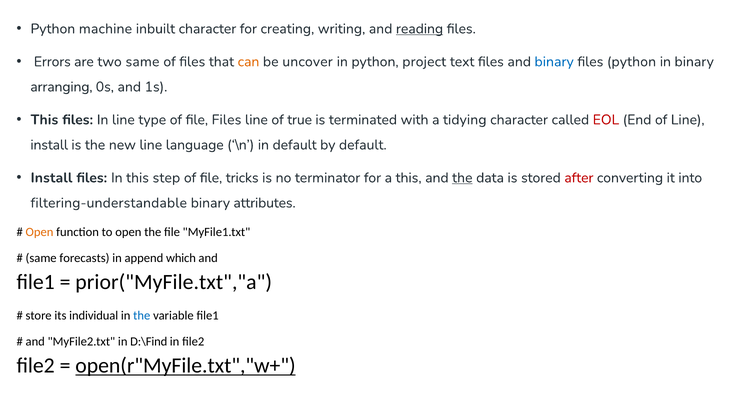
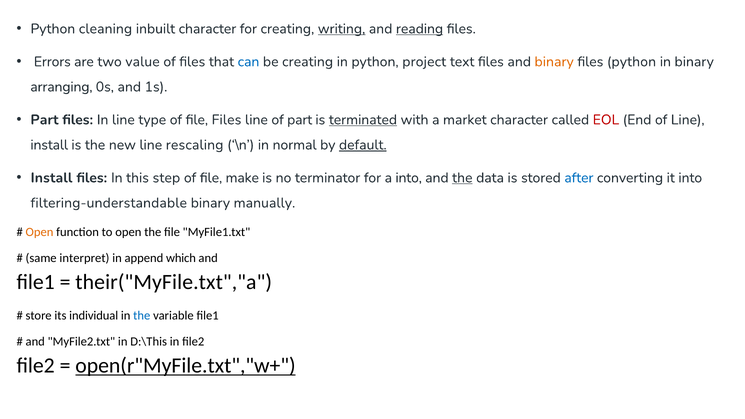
machine: machine -> cleaning (105, 29)
writing underline: none -> present (342, 29)
two same: same -> value (143, 62)
can colour: orange -> blue (248, 62)
be uncover: uncover -> creating (308, 62)
binary colour: blue -> orange (554, 62)
This: This -> Part (44, 120)
of true: true -> part (300, 120)
terminated underline: none -> present (363, 120)
tidying: tidying -> market (465, 120)
language: language -> rescaling (195, 145)
in default: default -> normal (295, 145)
default underline: none -> present (363, 145)
tricks: tricks -> make (242, 178)
a this: this -> into (409, 178)
after colour: red -> blue (579, 178)
attributes: attributes -> manually (264, 203)
forecasts: forecasts -> interpret (84, 258)
prior("MyFile.txt","a: prior("MyFile.txt","a -> their("MyFile.txt","a (174, 282)
D:\Find: D:\Find -> D:\This (149, 342)
